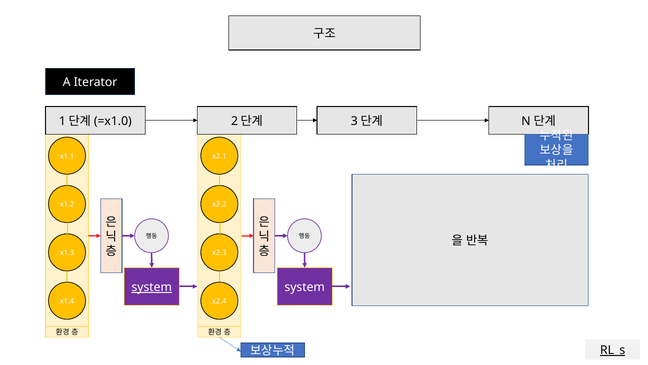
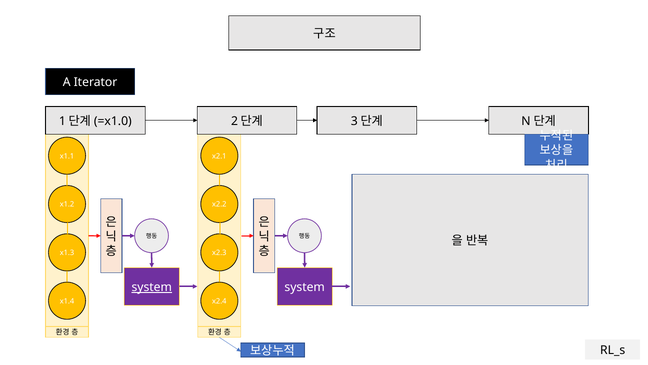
RL_s underline: present -> none (613, 350)
